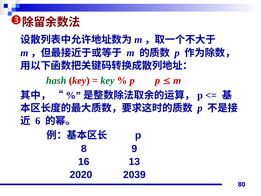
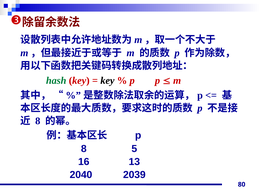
key colour: green -> black (107, 80)
6: 6 -> 8 (38, 121)
9: 9 -> 5 (134, 149)
2020: 2020 -> 2040 (81, 175)
